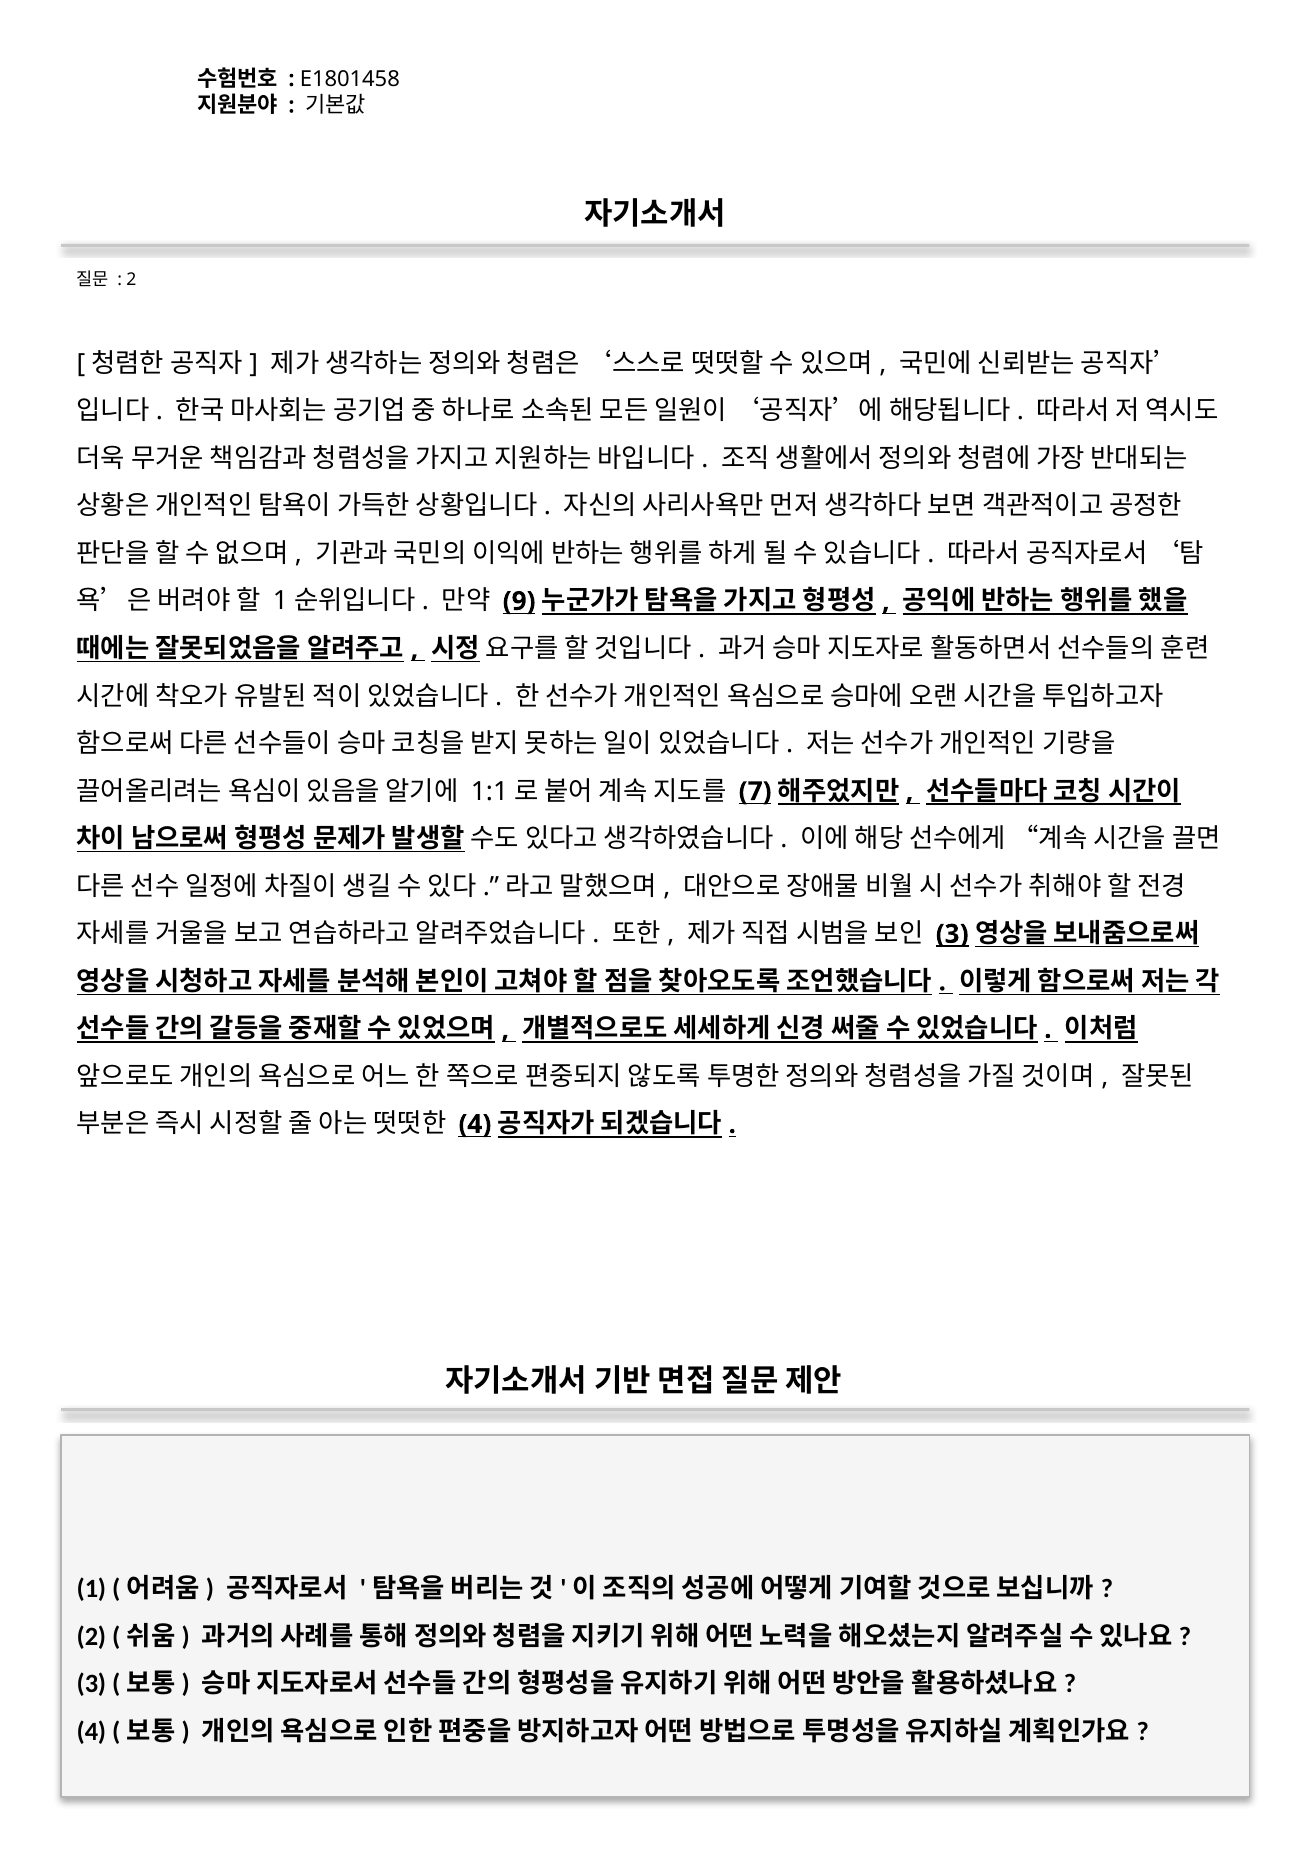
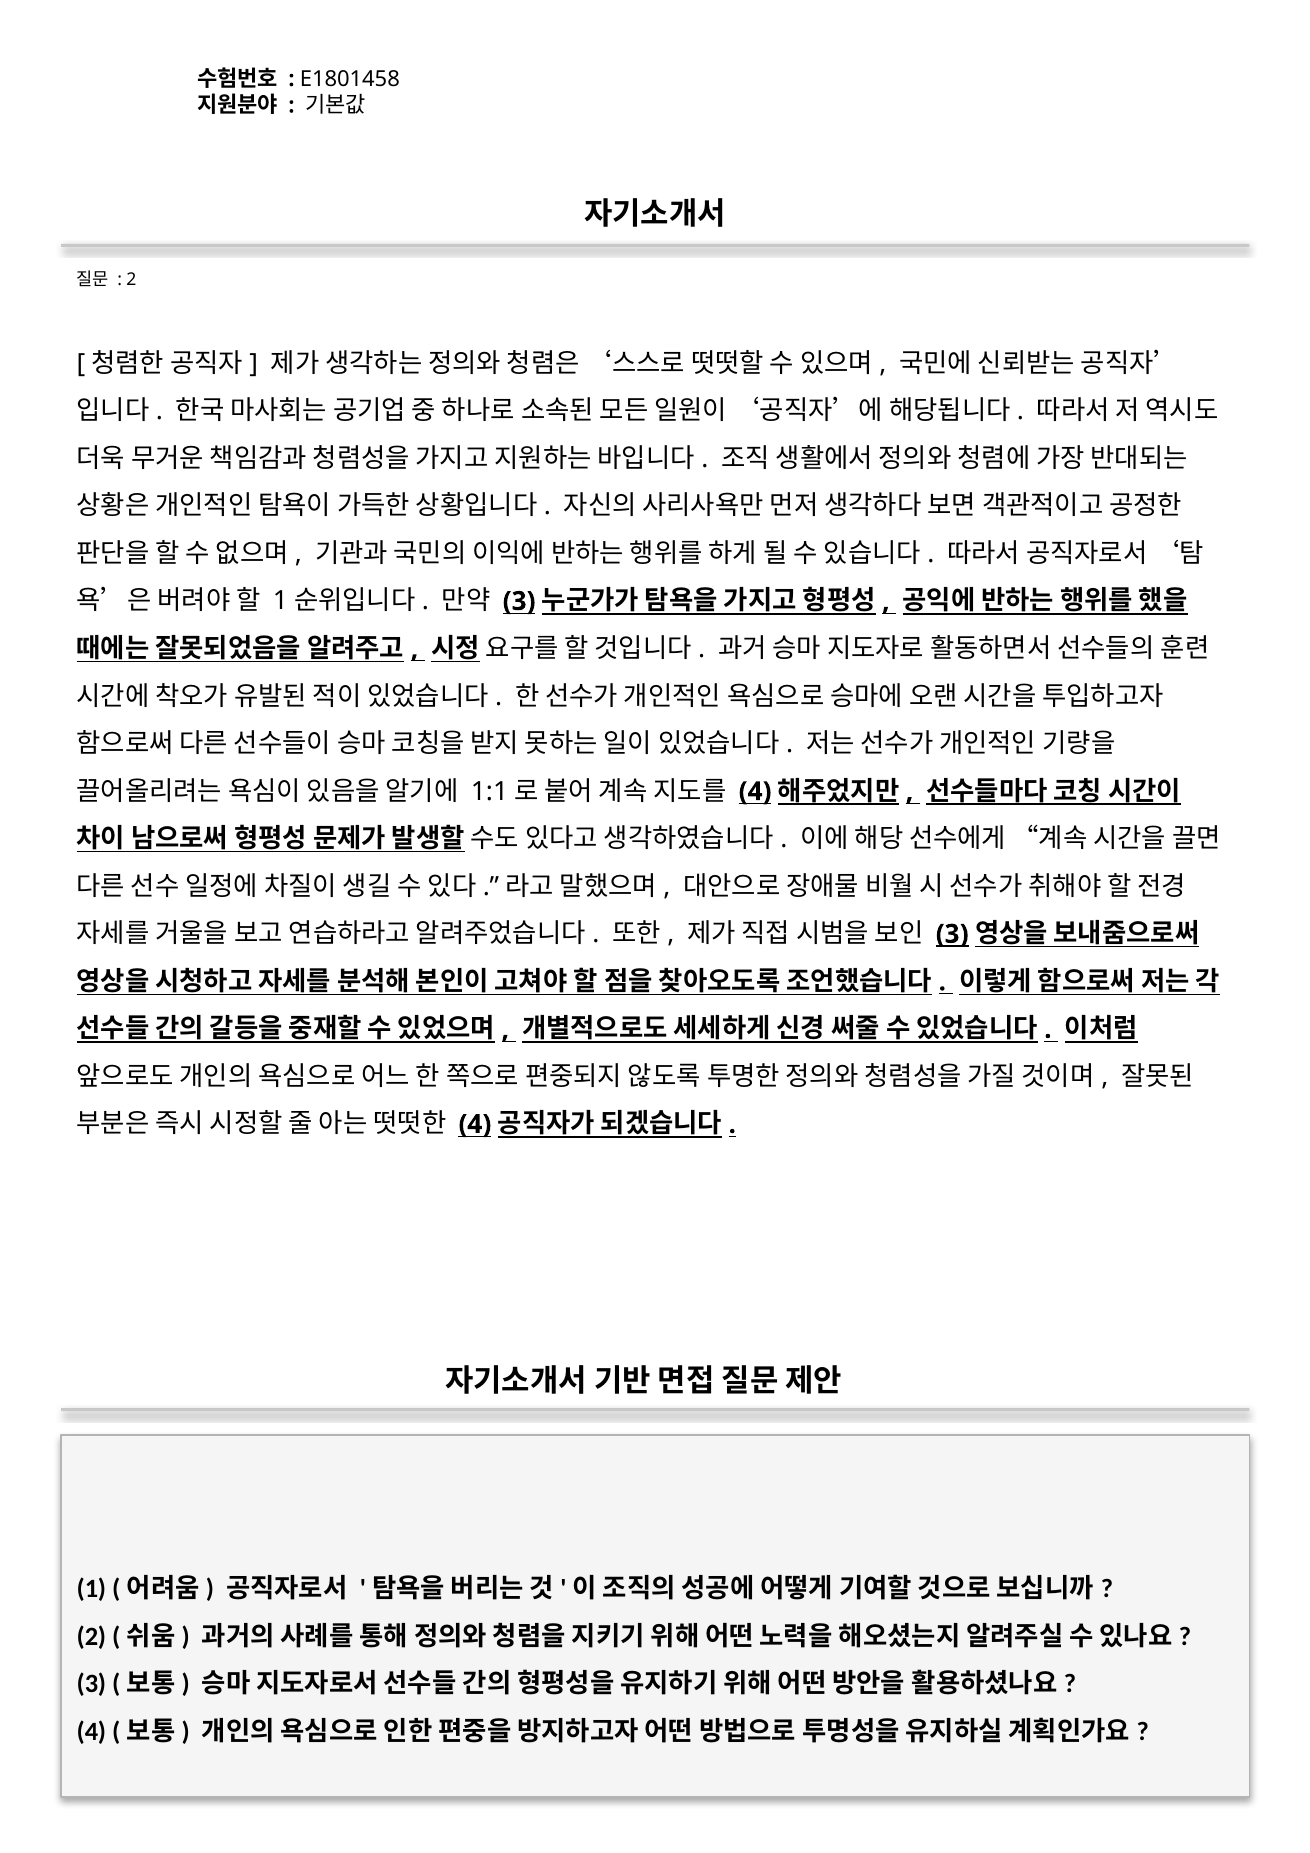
9: 9 -> 3 (519, 601)
7: 7 -> 4 (755, 791)
